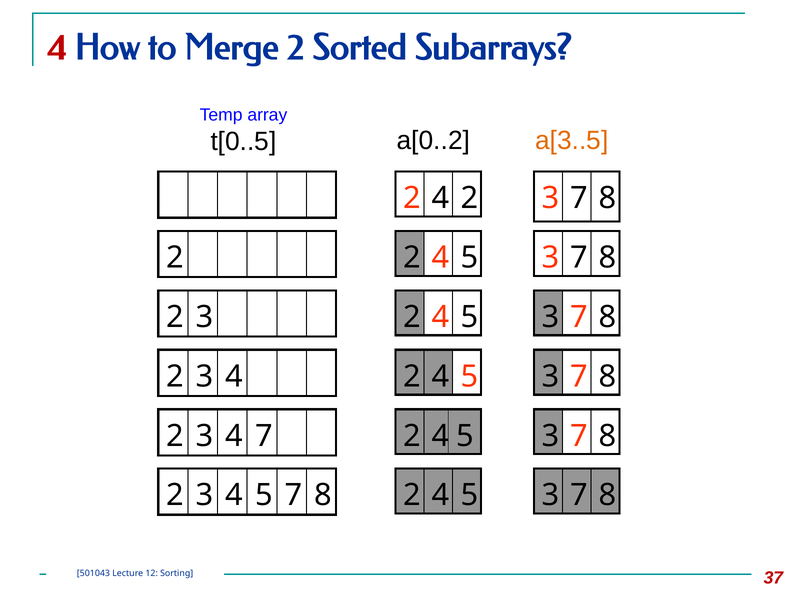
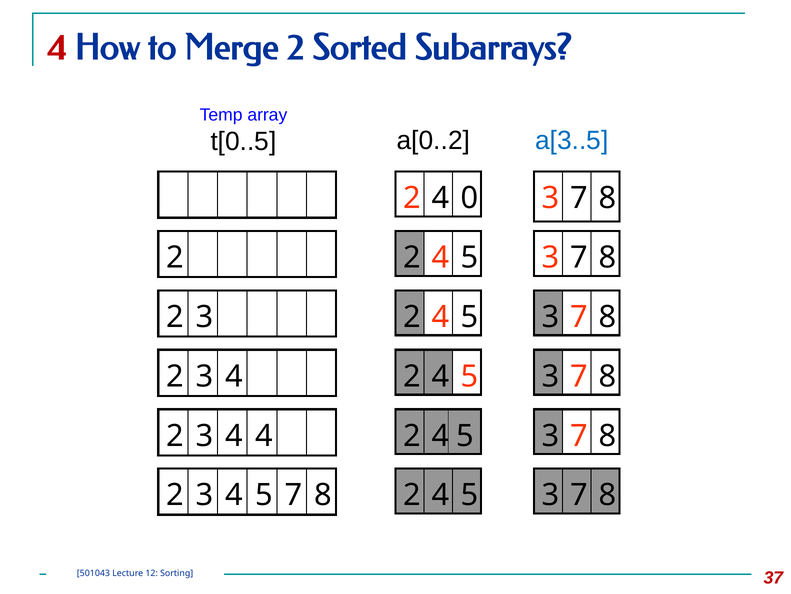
a[3..5 colour: orange -> blue (572, 140)
2 4 2: 2 -> 0 (469, 198)
4 7: 7 -> 4 (264, 435)
